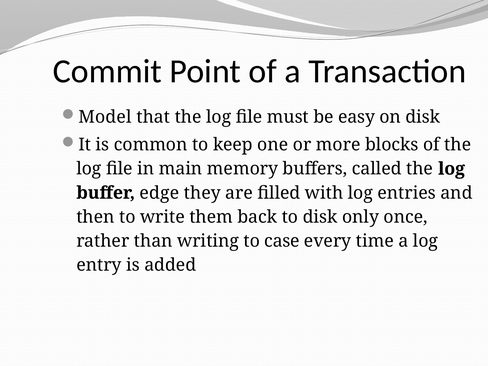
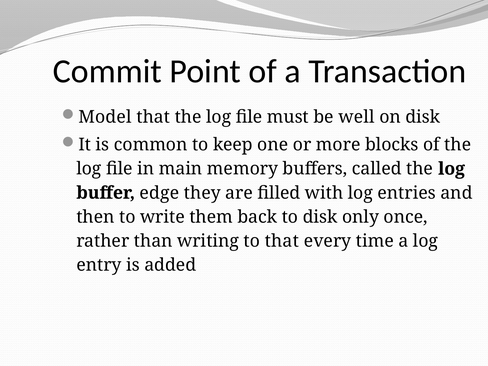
easy: easy -> well (356, 117)
to case: case -> that (282, 241)
